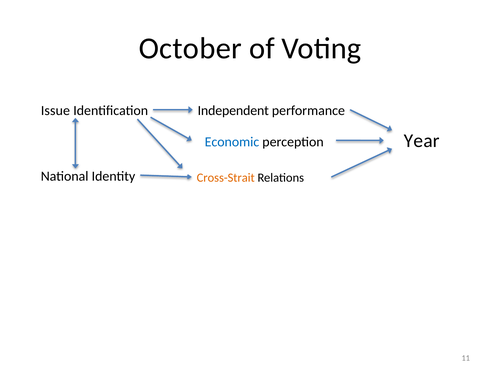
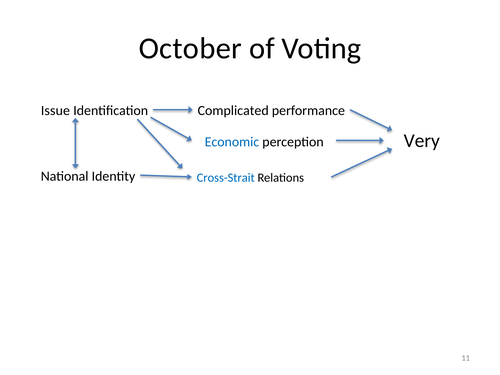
Independent: Independent -> Complicated (233, 111)
Year: Year -> Very (422, 141)
Cross-Strait colour: orange -> blue (226, 178)
